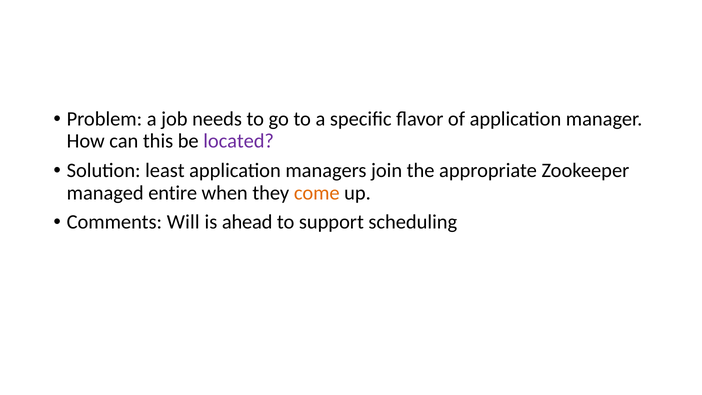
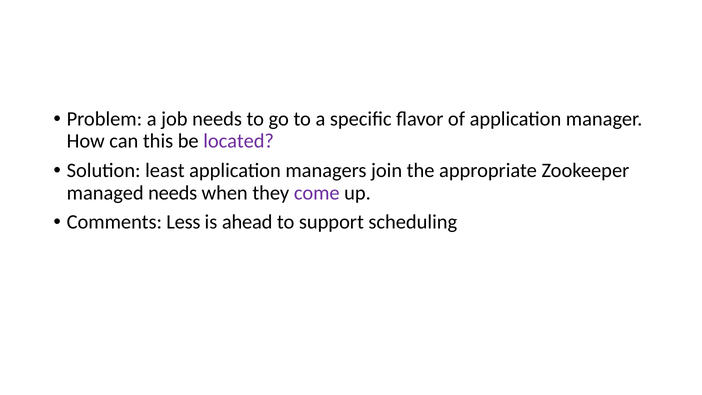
managed entire: entire -> needs (173, 193)
come colour: orange -> purple (317, 193)
Will: Will -> Less (183, 222)
